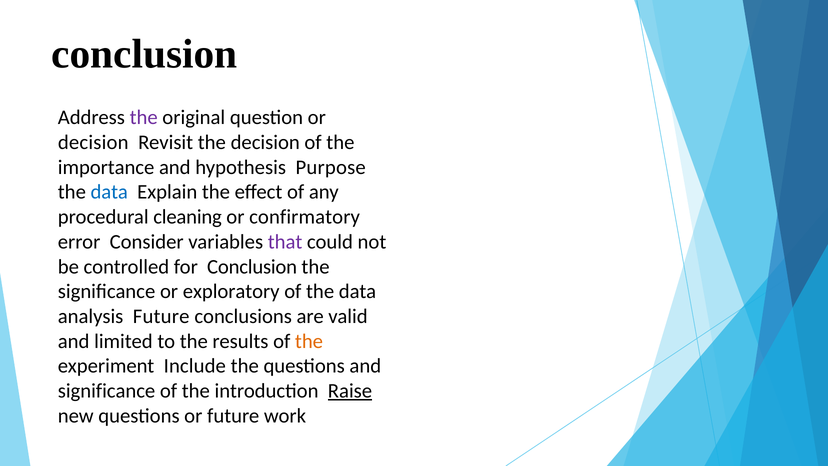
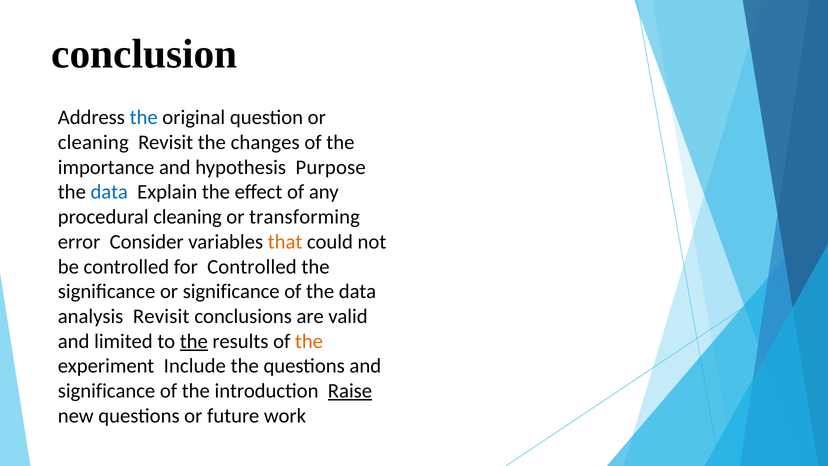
the colour: purple -> blue (144, 117)
decision: decision -> cleaning (93, 142)
the decision: decision -> changes (265, 142)
confirmatory: confirmatory -> transforming (305, 217)
that colour: purple -> orange (285, 242)
for Conclusion: Conclusion -> Controlled (252, 267)
or exploratory: exploratory -> significance (231, 291)
analysis Future: Future -> Revisit (161, 316)
the underline: none -> present (194, 341)
